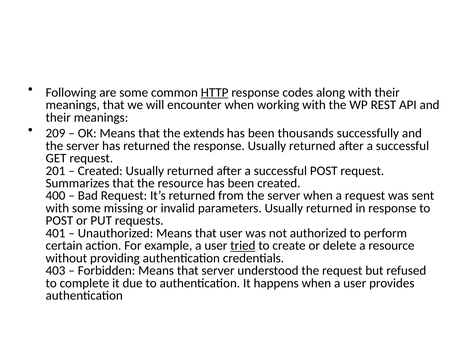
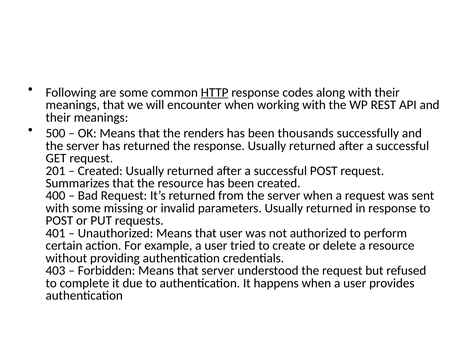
209: 209 -> 500 (56, 133)
extends: extends -> renders (204, 133)
tried underline: present -> none (243, 246)
